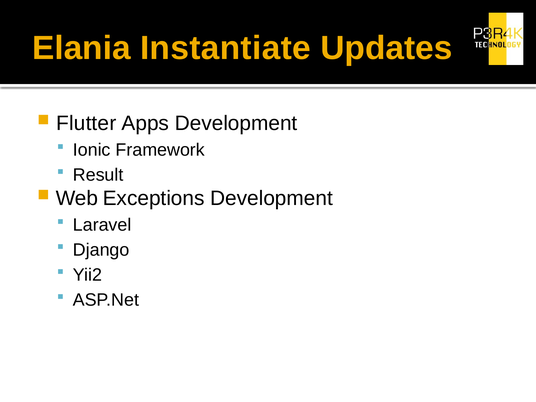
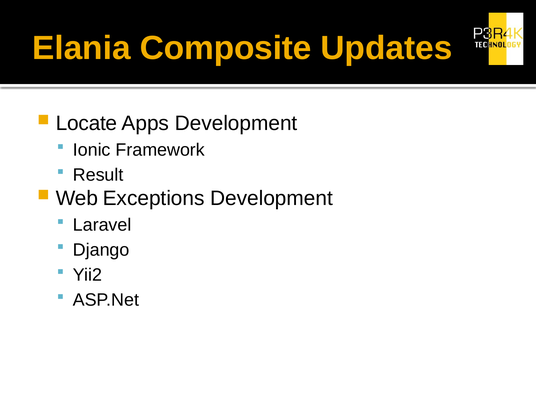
Instantiate: Instantiate -> Composite (226, 48)
Flutter: Flutter -> Locate (86, 123)
